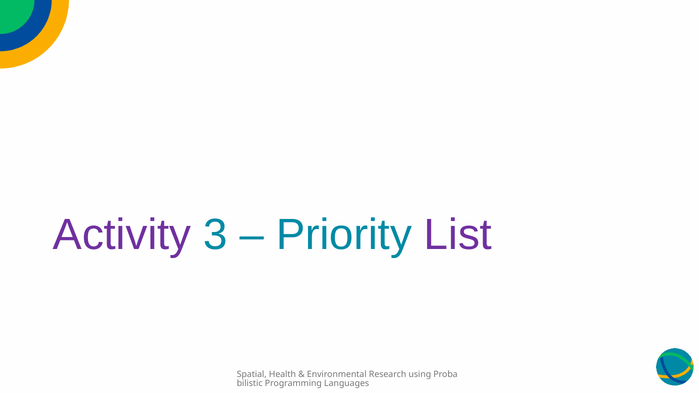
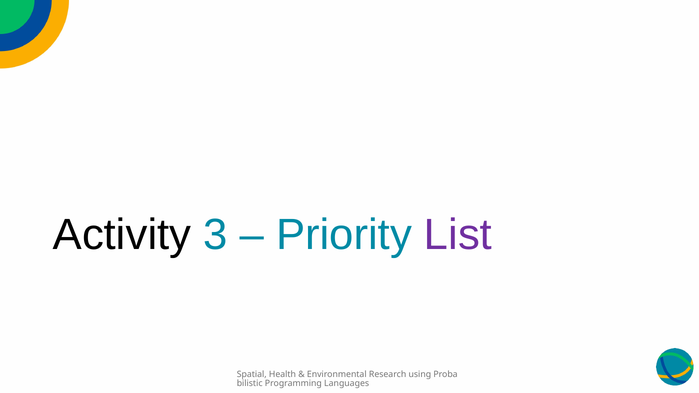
Activity colour: purple -> black (122, 235)
